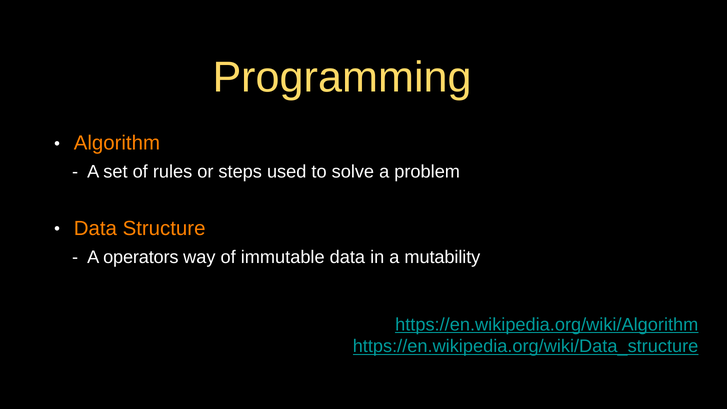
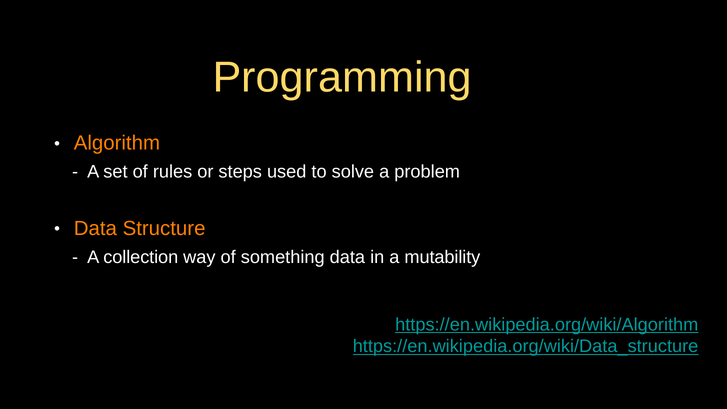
operators: operators -> collection (141, 257)
immutable: immutable -> something (283, 257)
